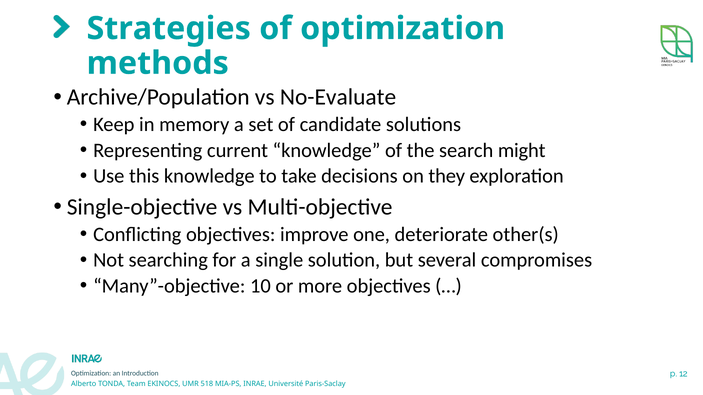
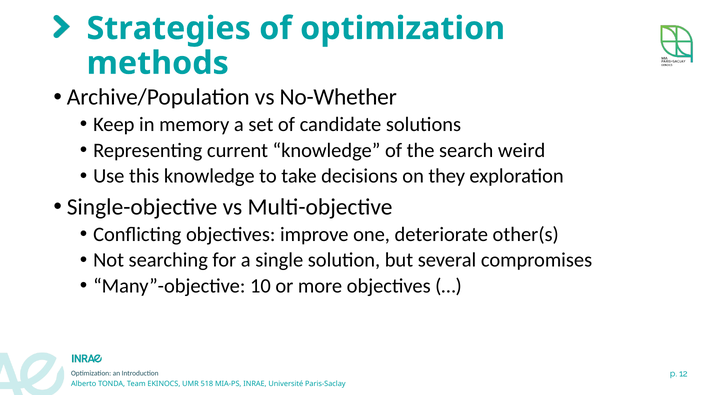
No-Evaluate: No-Evaluate -> No-Whether (338, 97)
might: might -> weird (522, 150)
